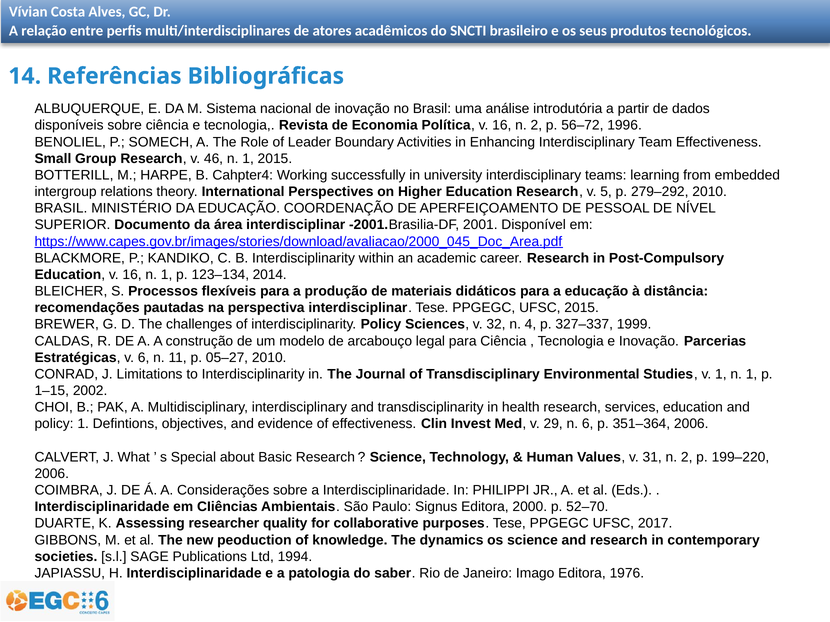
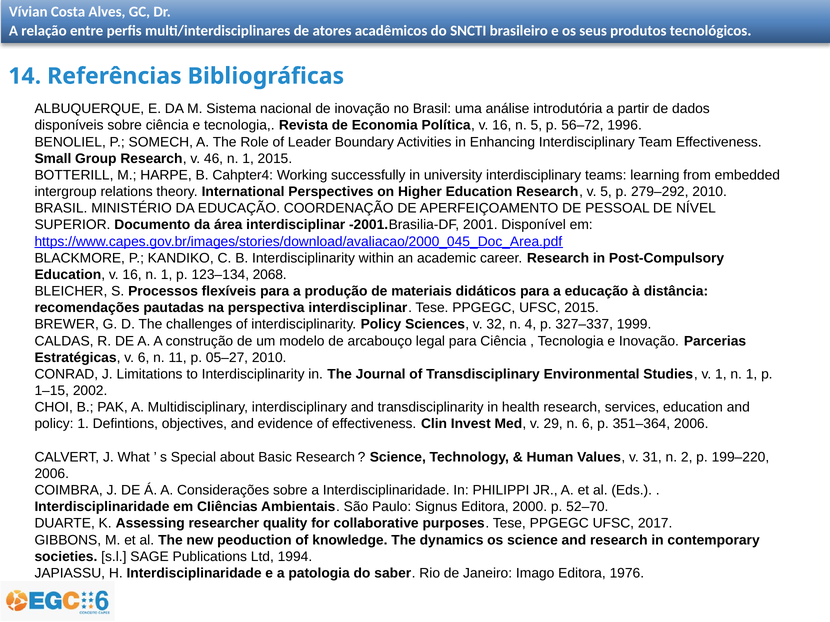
16 n 2: 2 -> 5 (536, 125)
2014: 2014 -> 2068 (270, 275)
